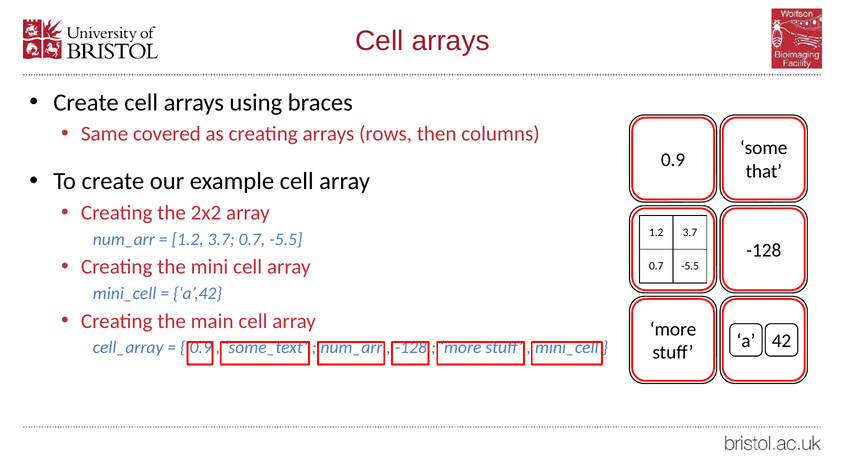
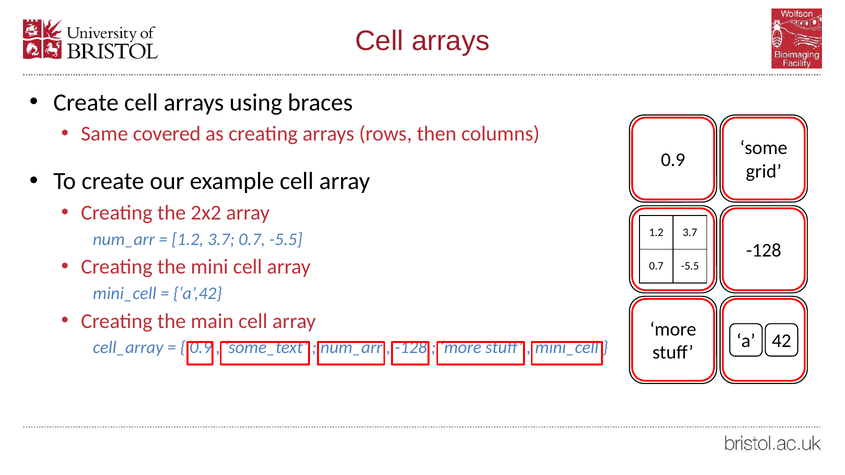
that: that -> grid (764, 171)
